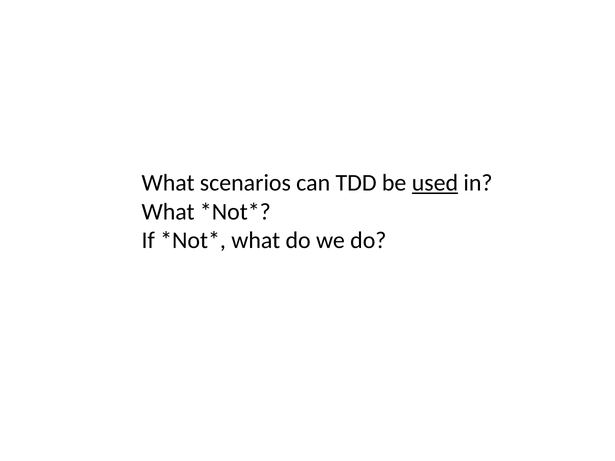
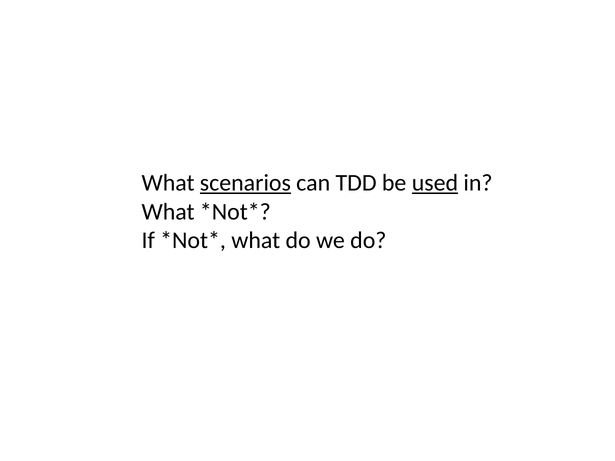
scenarios underline: none -> present (245, 183)
